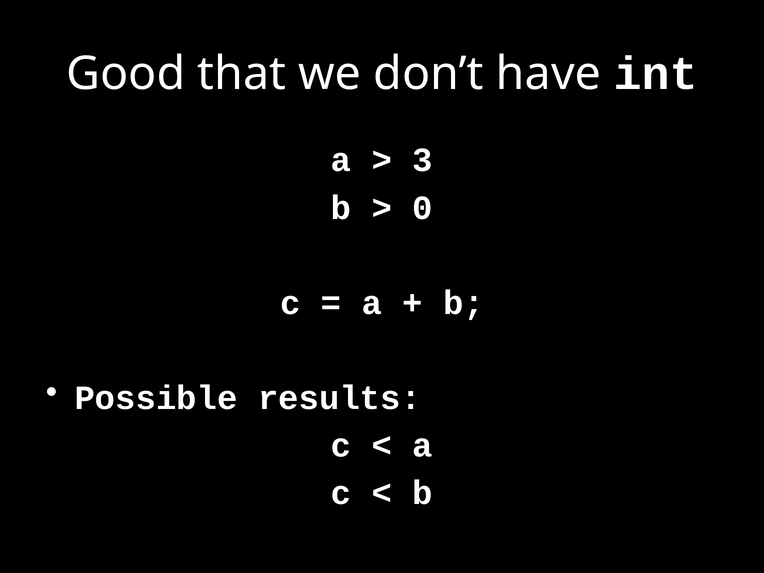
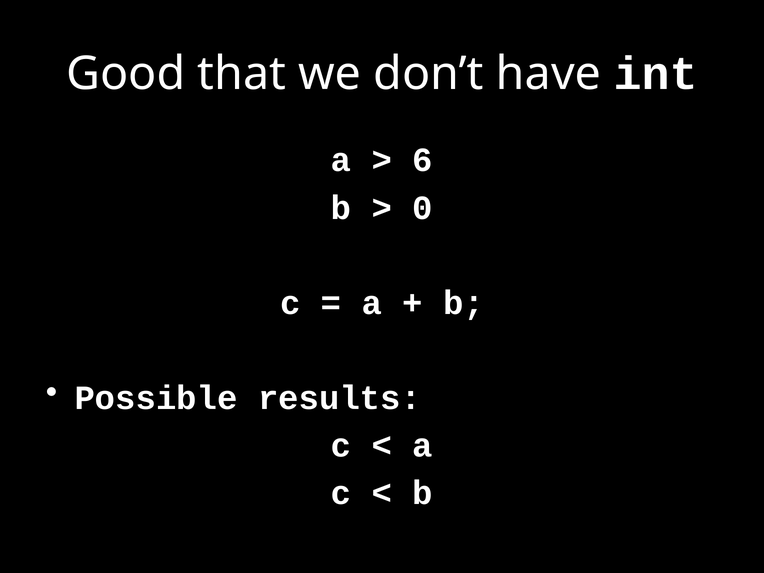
3: 3 -> 6 (423, 160)
